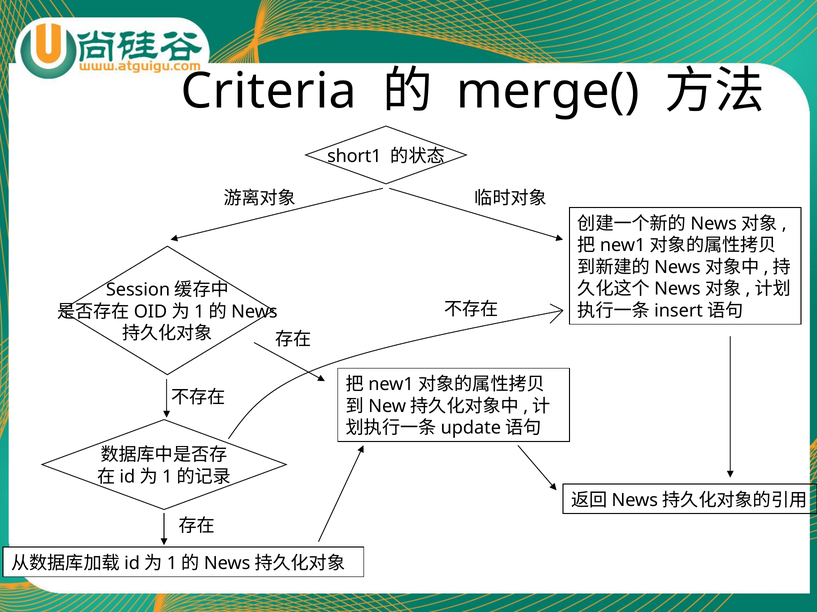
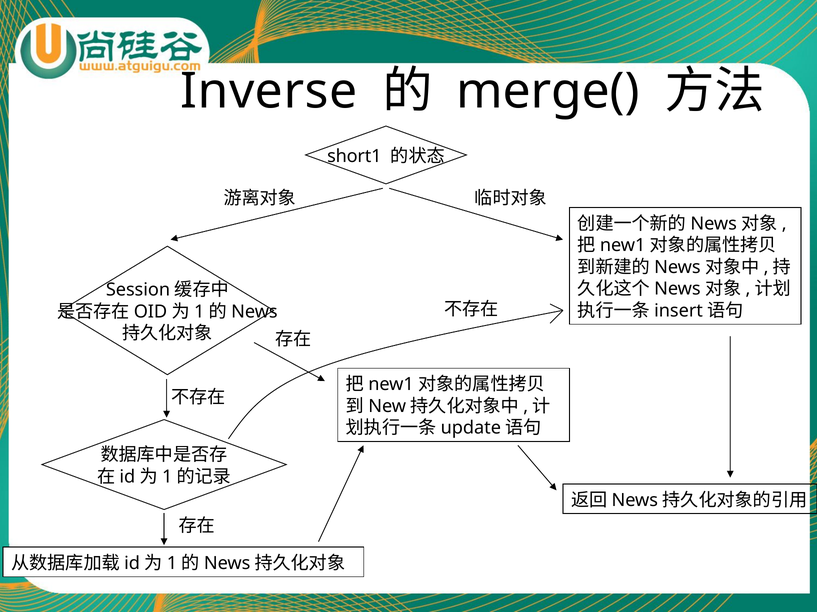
Criteria: Criteria -> Inverse (269, 92)
